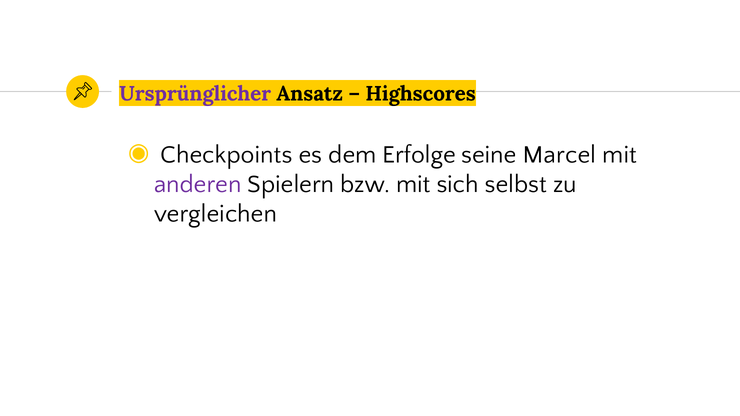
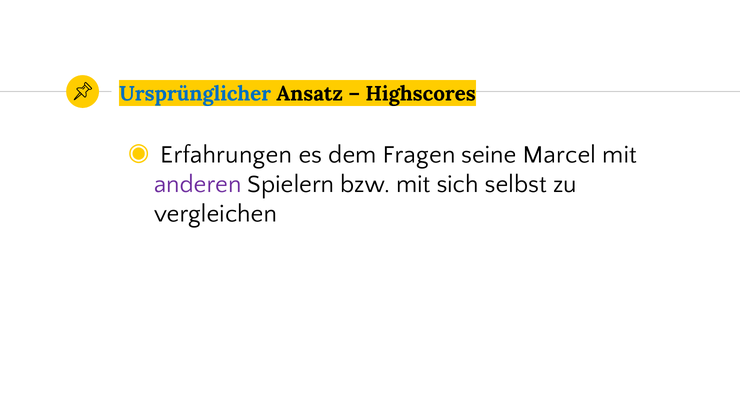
Ursprünglicher colour: purple -> blue (195, 94)
Checkpoints: Checkpoints -> Erfahrungen (226, 155)
Erfolge: Erfolge -> Fragen (419, 155)
